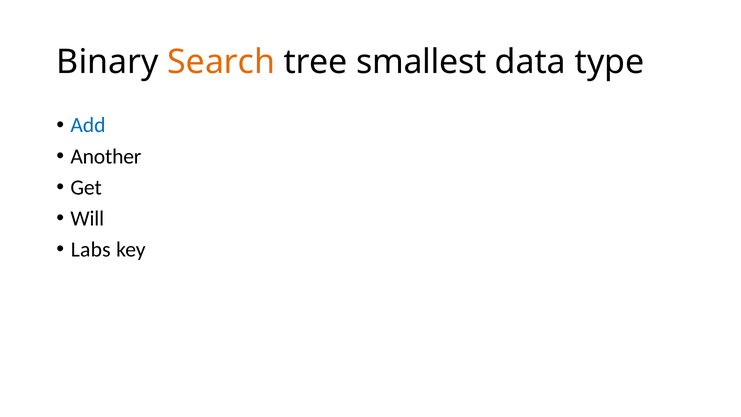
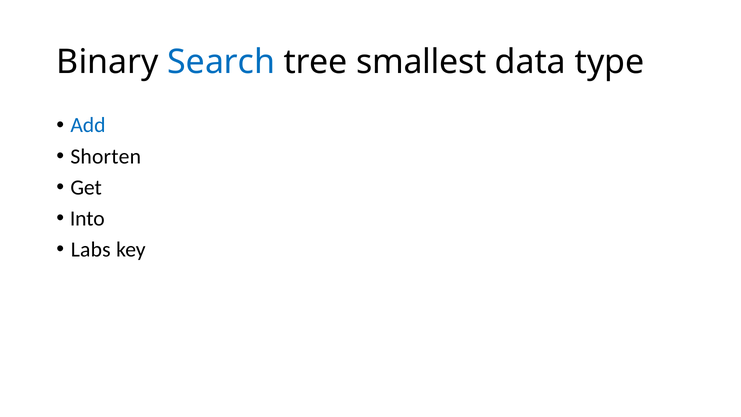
Search colour: orange -> blue (221, 62)
Another: Another -> Shorten (106, 156)
Will: Will -> Into (87, 218)
